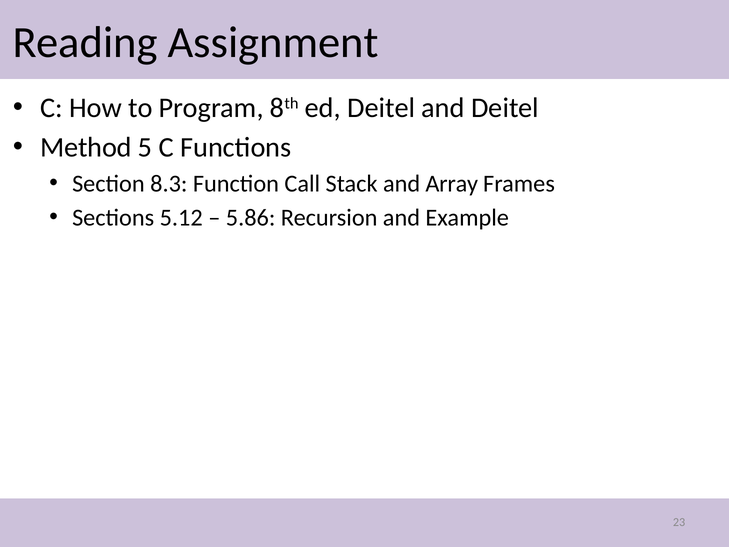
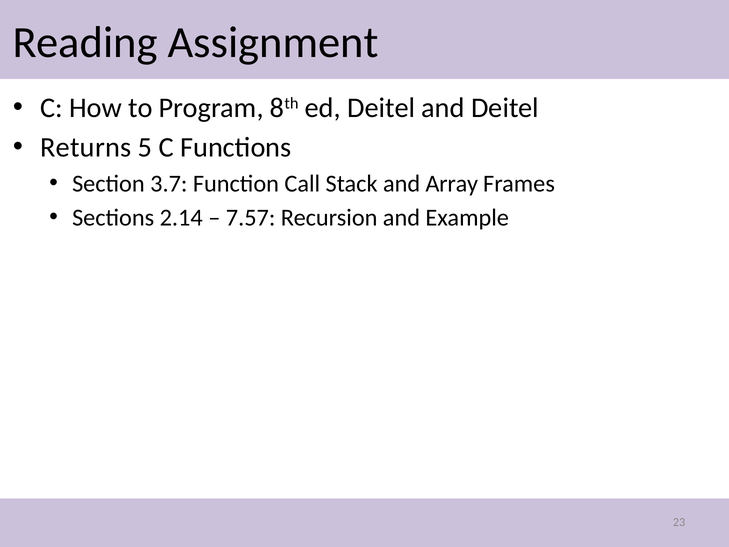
Method: Method -> Returns (86, 147)
8.3: 8.3 -> 3.7 (169, 184)
5.12: 5.12 -> 2.14 (181, 218)
5.86: 5.86 -> 7.57 (251, 218)
